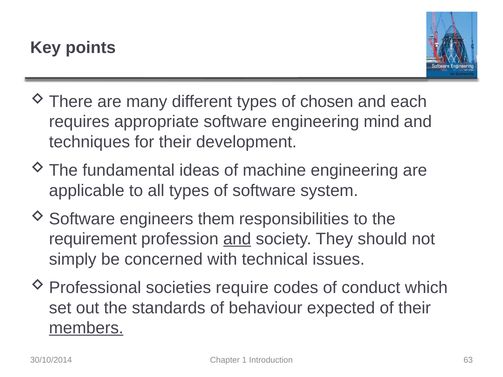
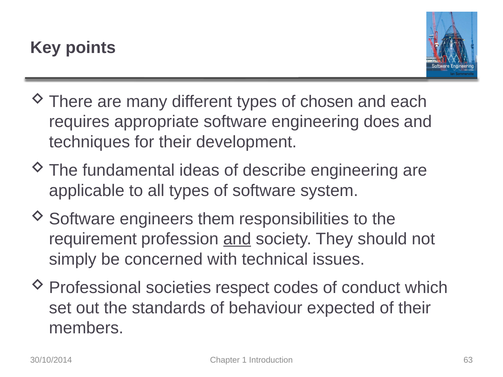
mind: mind -> does (382, 122)
machine: machine -> describe (274, 170)
require: require -> respect (242, 288)
members underline: present -> none (86, 328)
